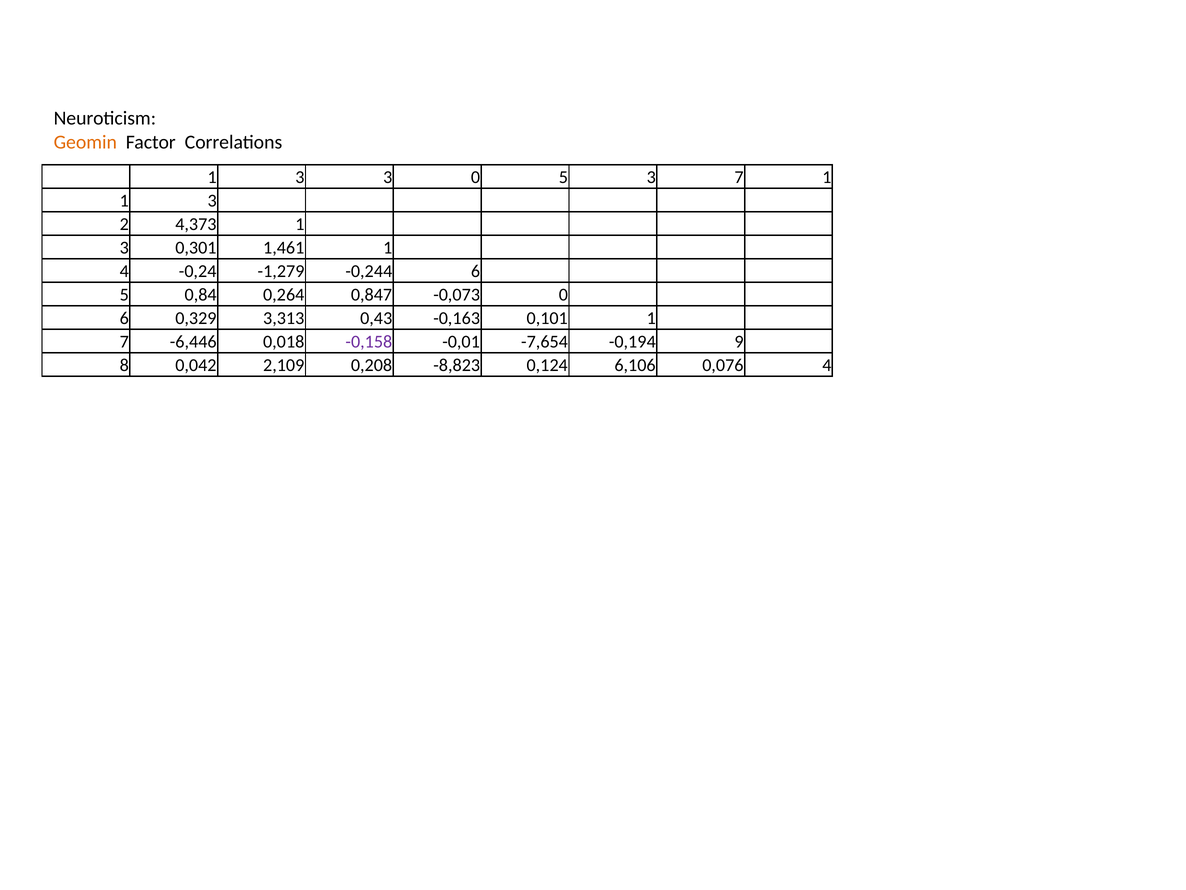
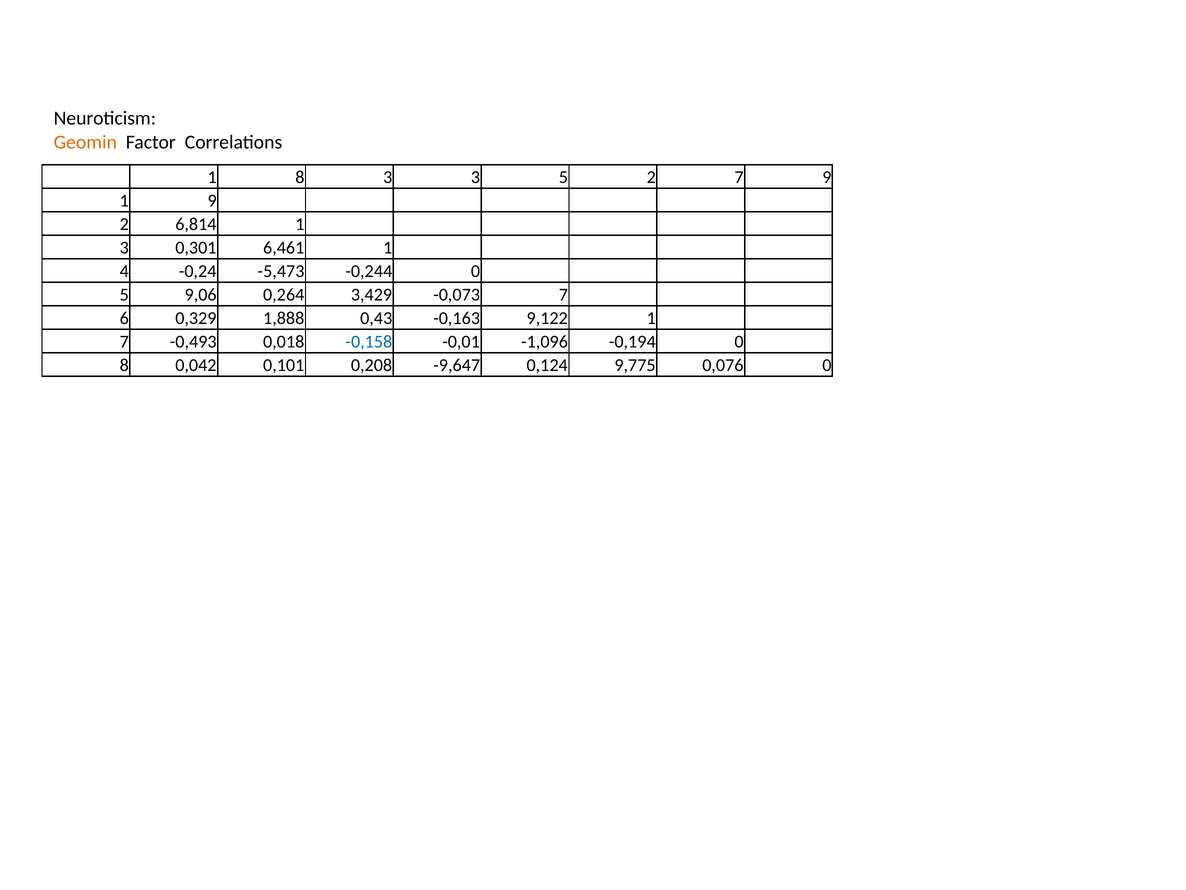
3: 3 -> 8 (300, 177)
3 0: 0 -> 3 (476, 177)
5 3: 3 -> 2 (651, 177)
7 1: 1 -> 9 (827, 177)
3: 3 -> 9 (212, 201)
4,373: 4,373 -> 6,814 (196, 224)
1,461: 1,461 -> 6,461 (284, 248)
-1,279: -1,279 -> -5,473 (281, 271)
-0,244 6: 6 -> 0 (476, 271)
0,84: 0,84 -> 9,06 (201, 295)
0,847: 0,847 -> 3,429 (372, 295)
-0,073 0: 0 -> 7 (563, 295)
3,313: 3,313 -> 1,888 (284, 318)
0,101: 0,101 -> 9,122 (547, 318)
-6,446: -6,446 -> -0,493 (193, 342)
-0,158 colour: purple -> blue (369, 342)
-7,654: -7,654 -> -1,096 (545, 342)
-0,194 9: 9 -> 0 (739, 342)
2,109: 2,109 -> 0,101 (284, 365)
-8,823: -8,823 -> -9,647 (457, 365)
6,106: 6,106 -> 9,775 (635, 365)
0,076 4: 4 -> 0 (827, 365)
